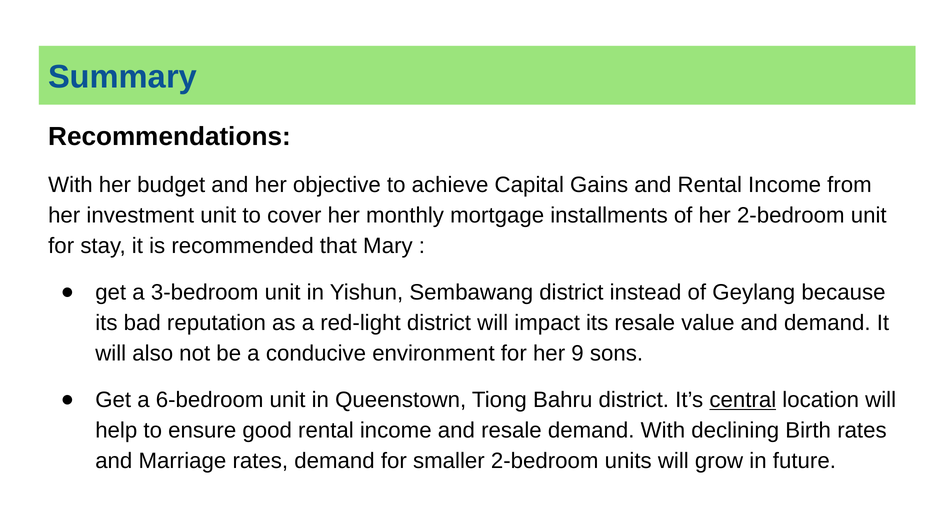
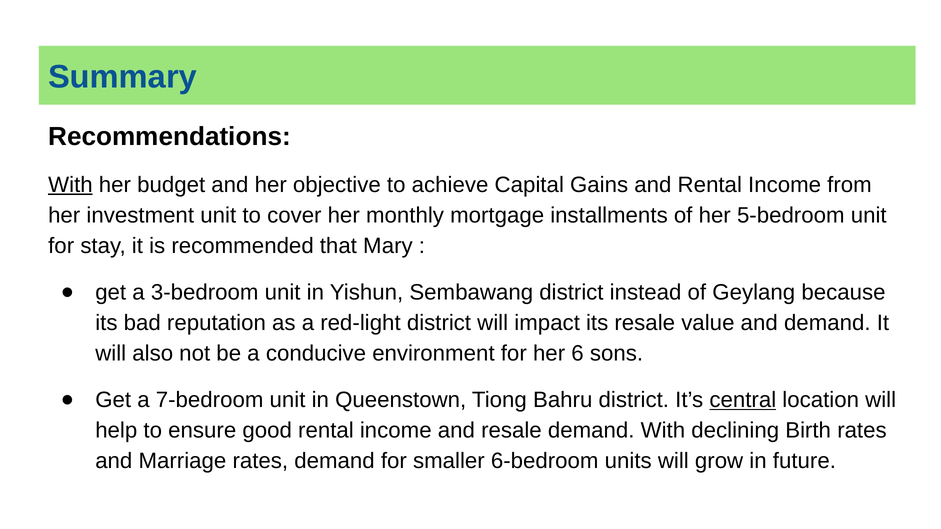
With underline: none -> present (70, 185)
her 2-bedroom: 2-bedroom -> 5-bedroom (791, 216)
9: 9 -> 6 (577, 354)
6-bedroom: 6-bedroom -> 7-bedroom (210, 400)
smaller 2-bedroom: 2-bedroom -> 6-bedroom (545, 461)
